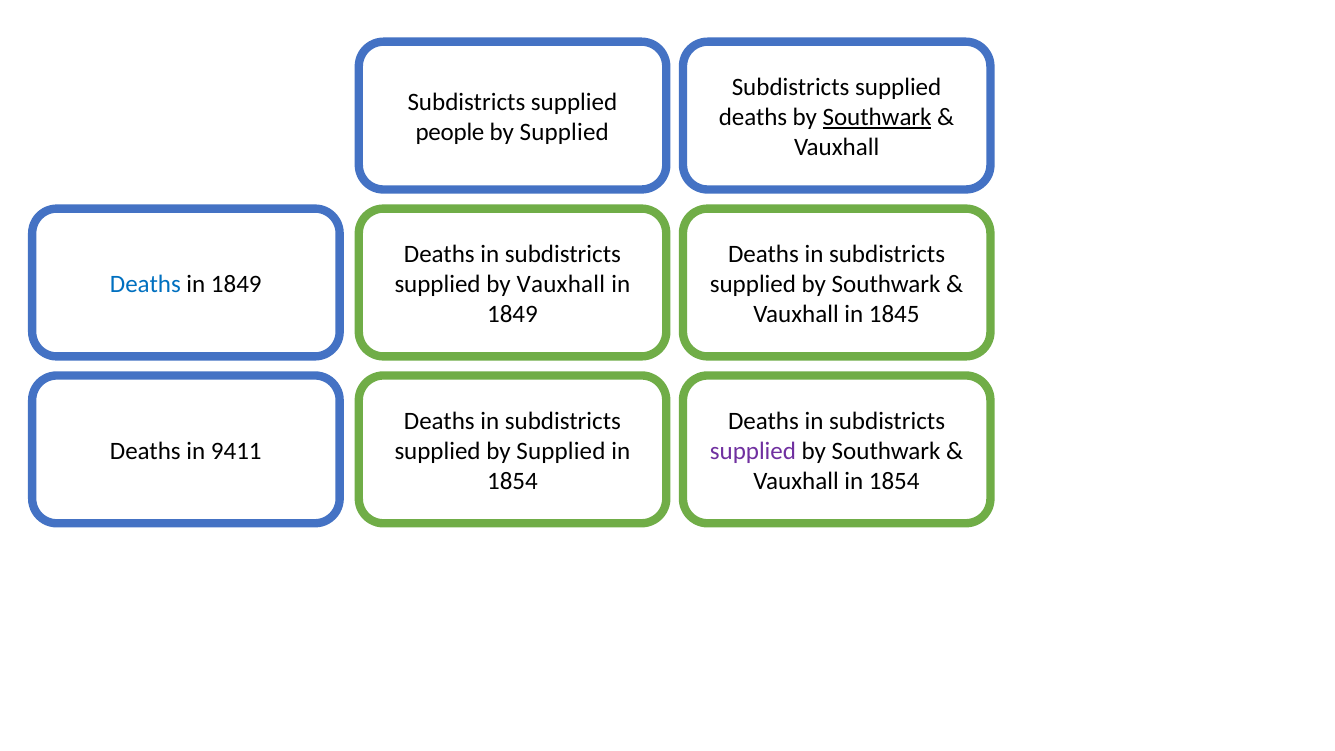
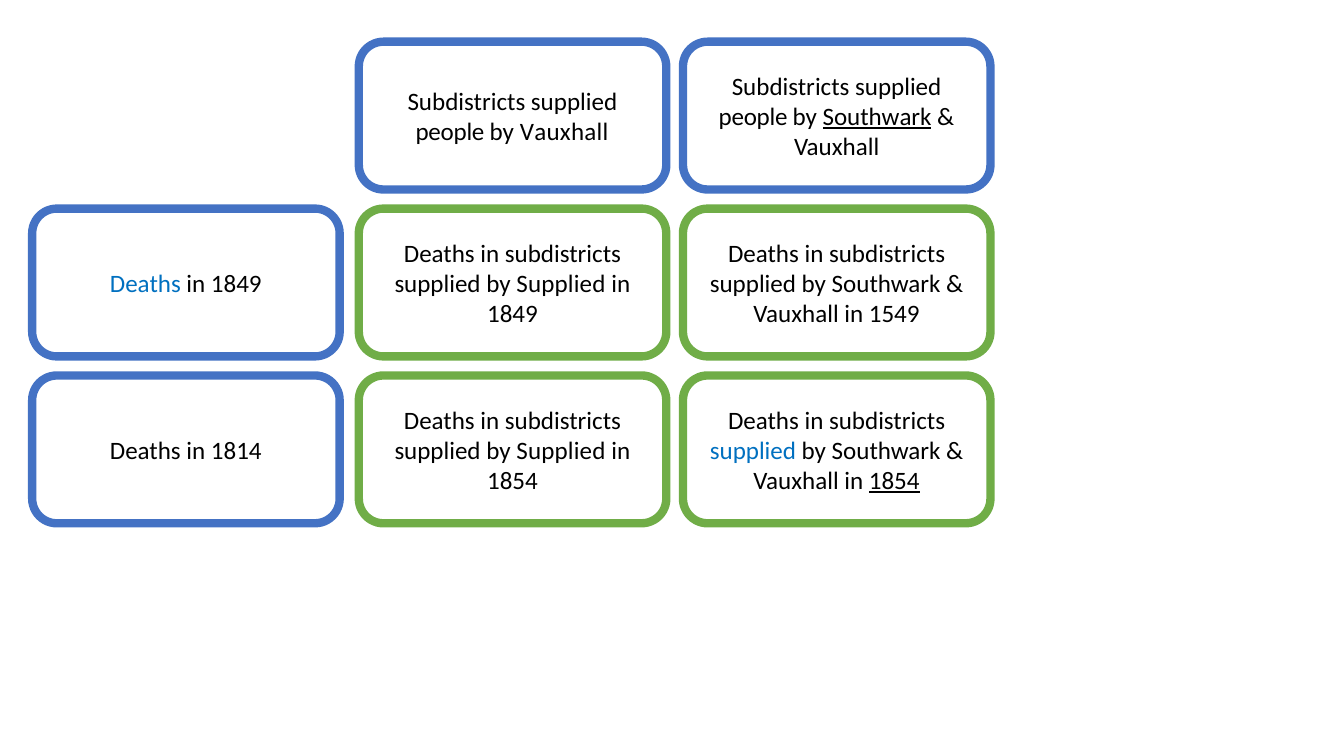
deaths: deaths -> people (753, 117)
Supplied: Supplied -> Vauxhall (564, 132)
Vauxhall: Vauxhall -> Supplied (561, 284)
1845: 1845 -> 1549 (894, 314)
9411: 9411 -> 1814 (236, 451)
supplied colour: purple -> blue (753, 451)
1854 underline: none -> present (894, 481)
